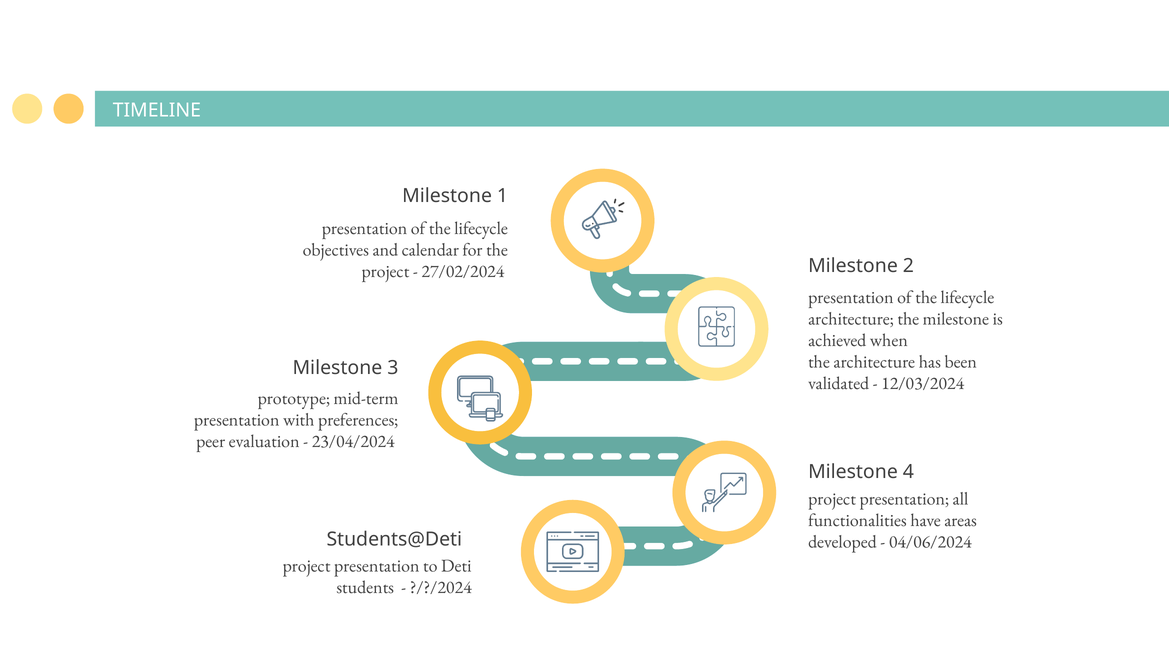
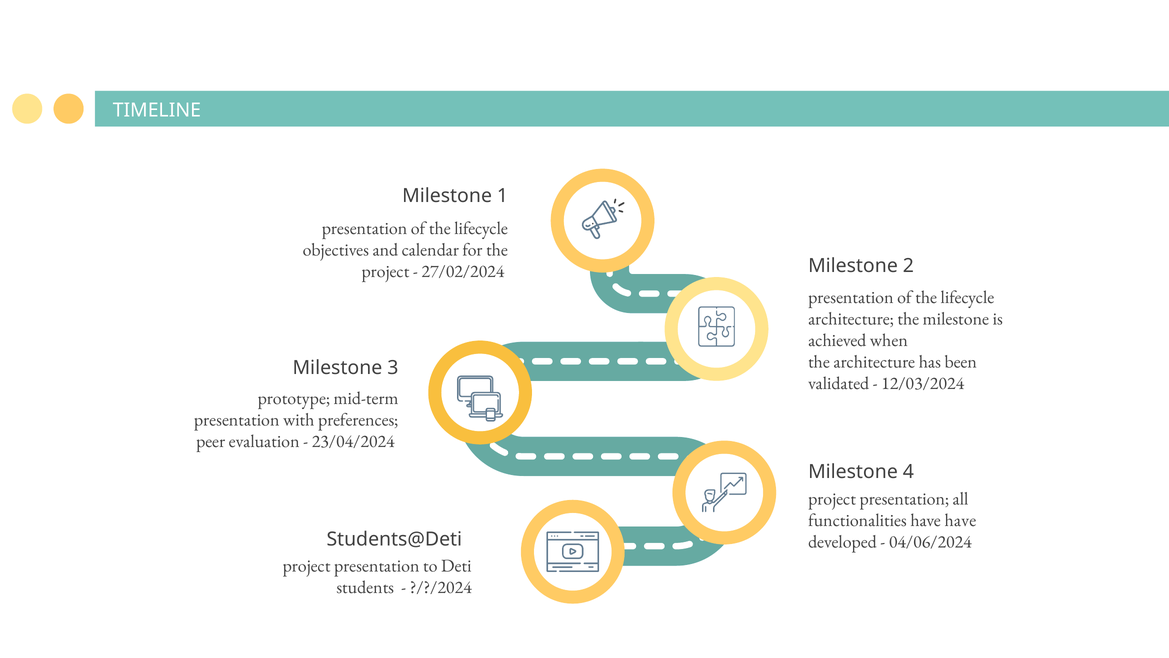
have areas: areas -> have (960, 520)
